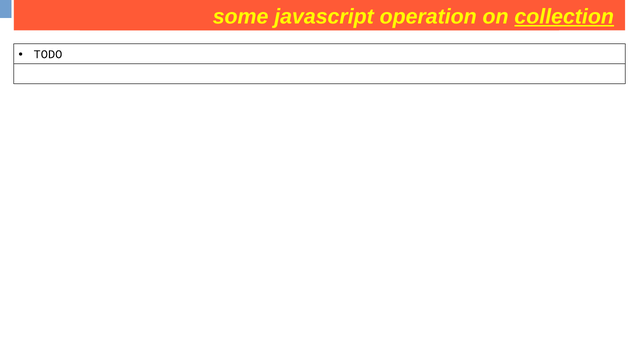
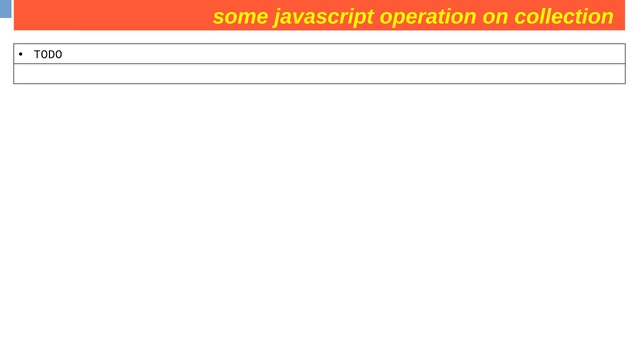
collection underline: present -> none (564, 17)
